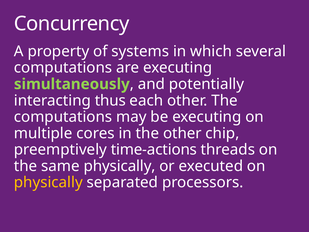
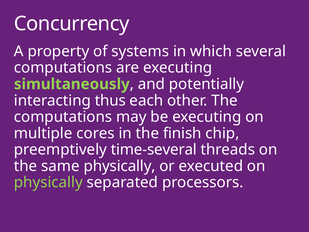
the other: other -> finish (182, 133)
time-actions: time-actions -> time-several (154, 149)
physically colour: yellow -> light green (48, 182)
